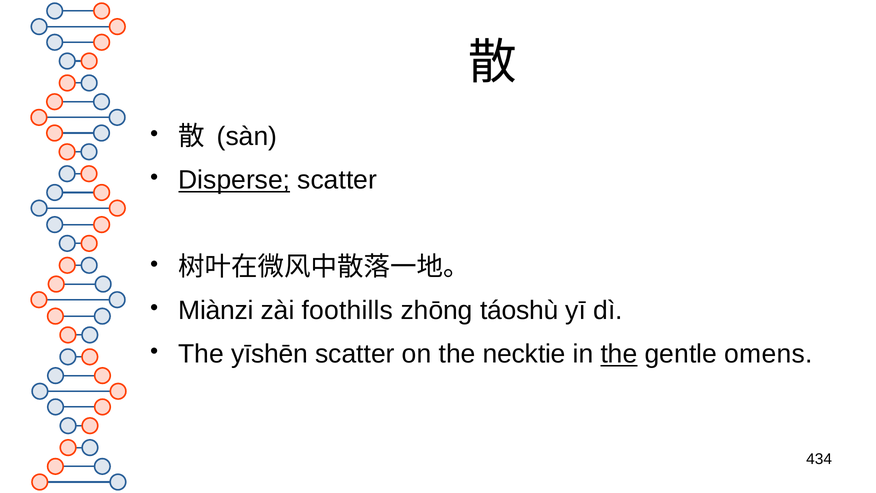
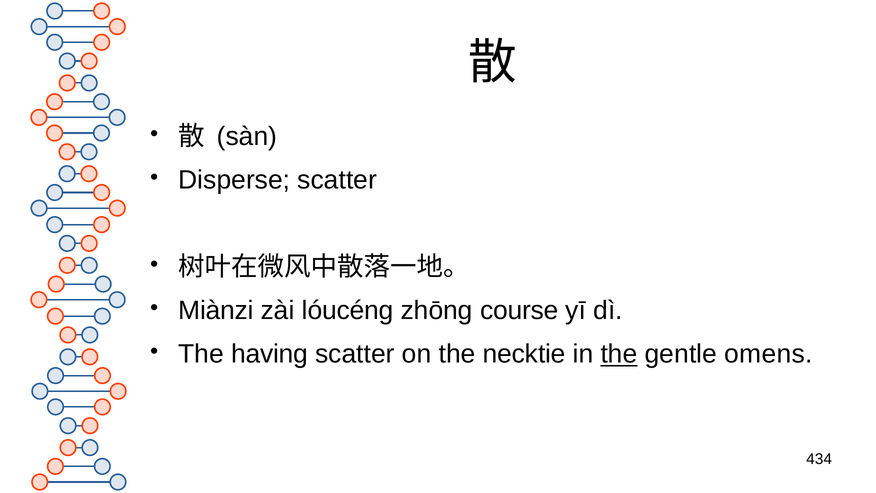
Disperse underline: present -> none (234, 180)
foothills: foothills -> lóucéng (348, 311)
táoshù: táoshù -> course (519, 311)
yīshēn: yīshēn -> having (270, 354)
